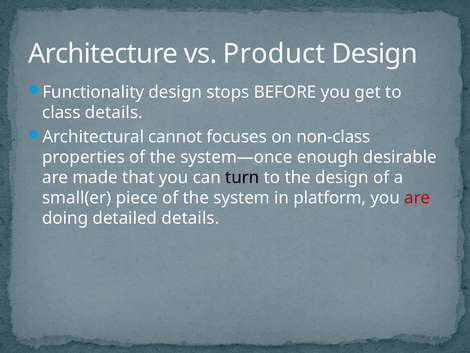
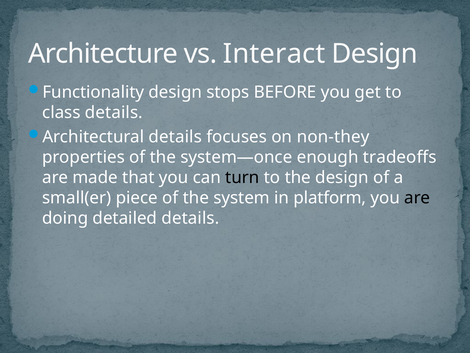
Product: Product -> Interact (274, 54)
Architectural cannot: cannot -> details (175, 137)
non-class: non-class -> non-they (333, 137)
desirable: desirable -> tradeoffs (400, 157)
are colour: red -> black (417, 198)
